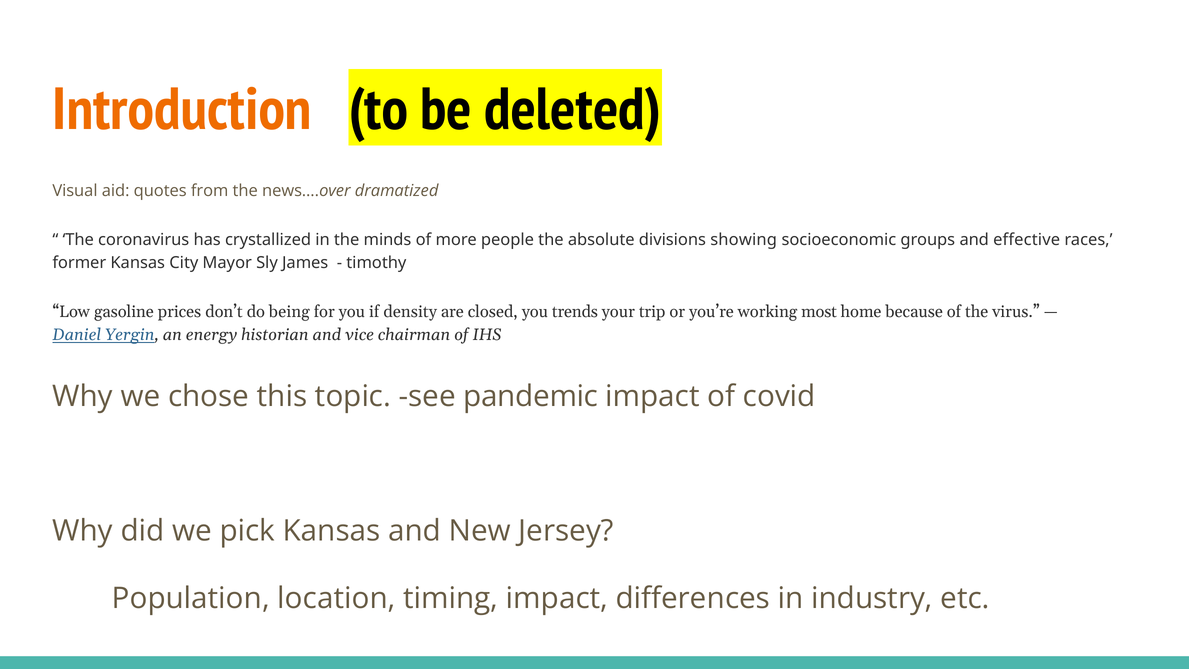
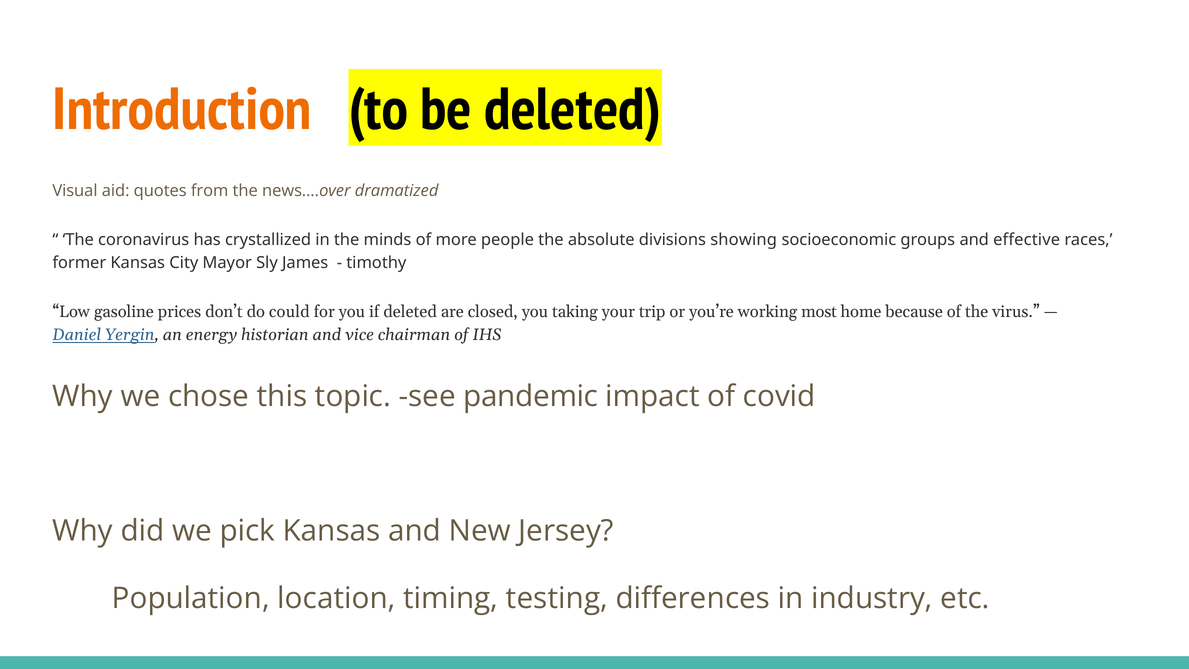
being: being -> could (289, 312)
if density: density -> deleted (410, 312)
trends: trends -> taking (575, 312)
timing impact: impact -> testing (557, 598)
